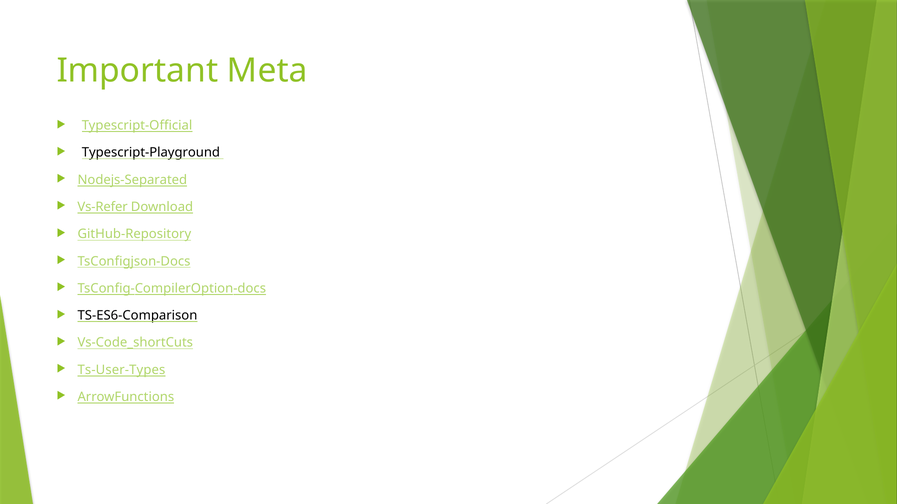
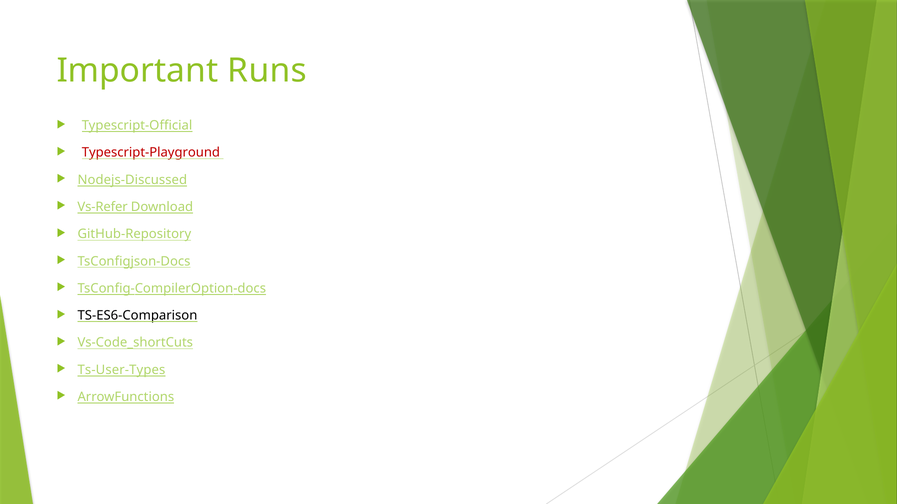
Meta: Meta -> Runs (267, 71)
Typescript-Playground colour: black -> red (151, 153)
Nodejs-Separated: Nodejs-Separated -> Nodejs-Discussed (132, 180)
